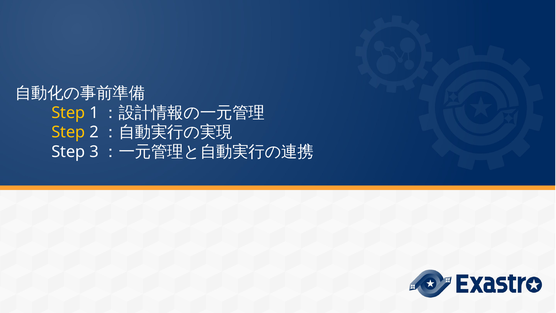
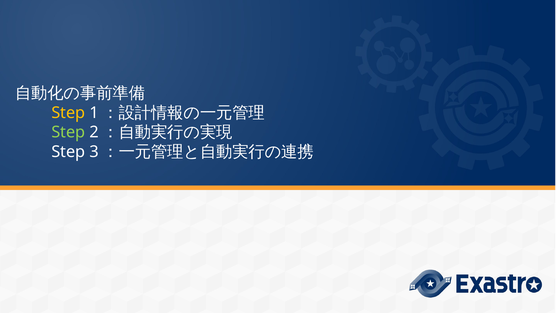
Step colour: yellow -> light green (68, 132)
